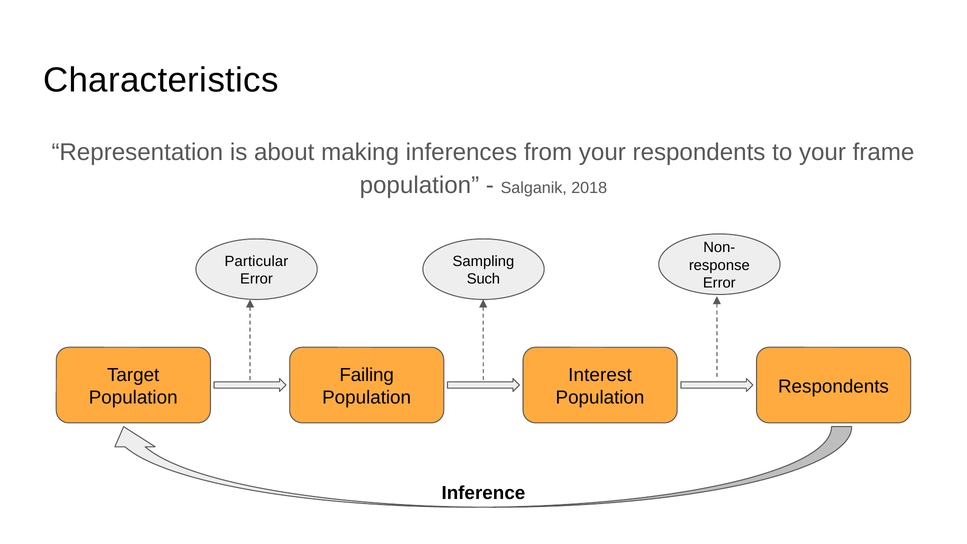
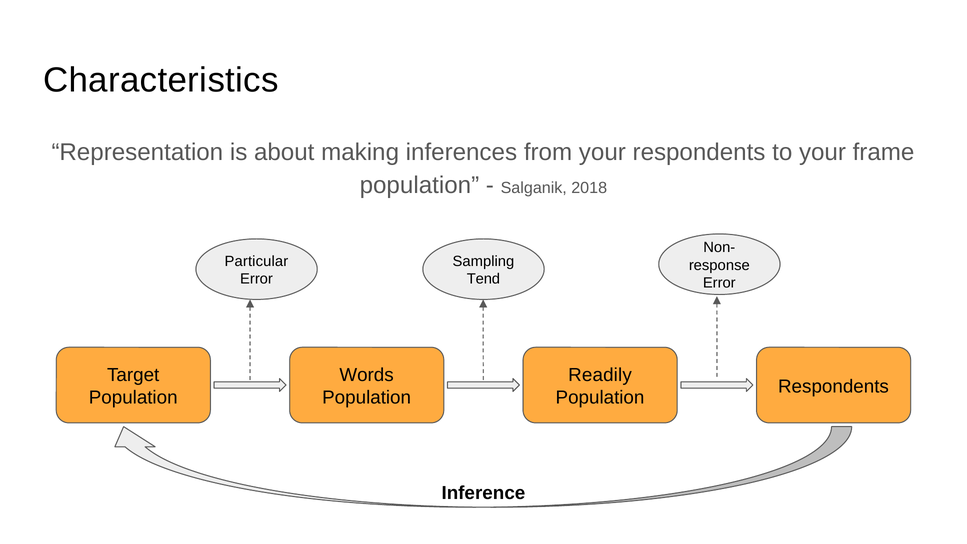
Such: Such -> Tend (483, 279)
Failing: Failing -> Words (367, 375)
Interest: Interest -> Readily (600, 375)
